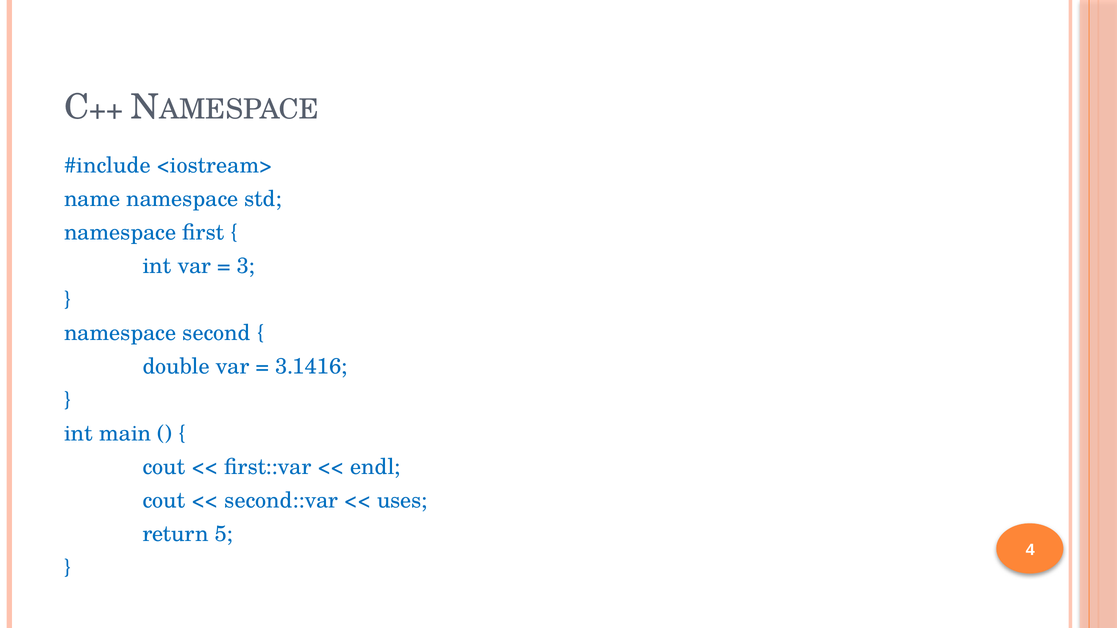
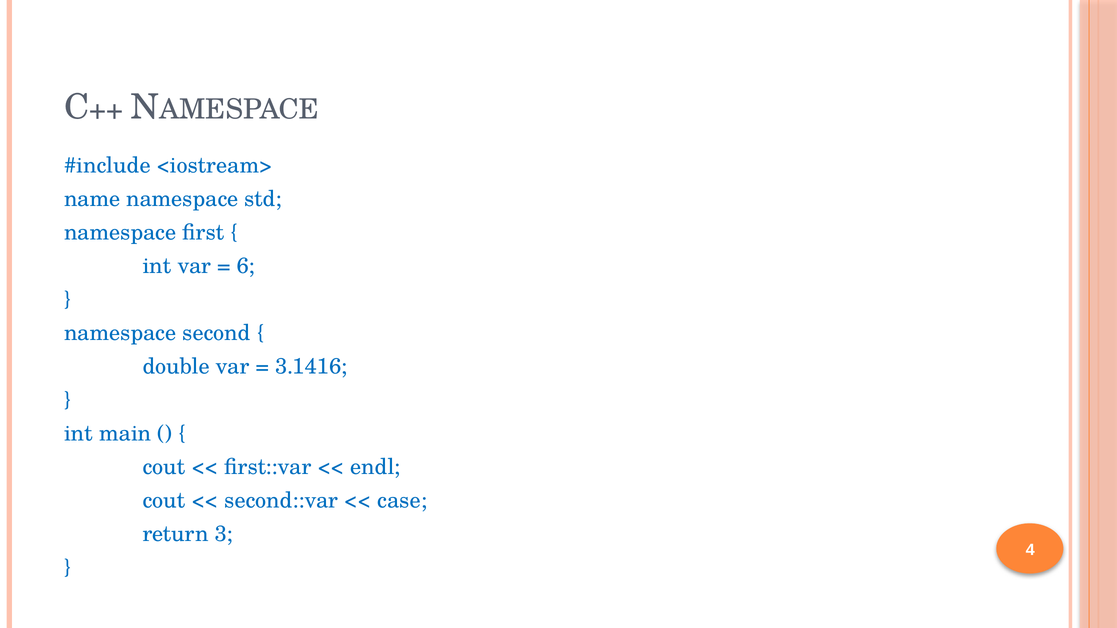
3: 3 -> 6 (246, 266)
uses: uses -> case (402, 501)
5: 5 -> 3 (224, 534)
